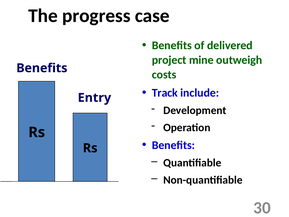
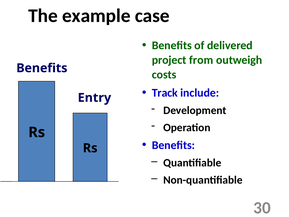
progress: progress -> example (96, 16)
mine: mine -> from (201, 60)
